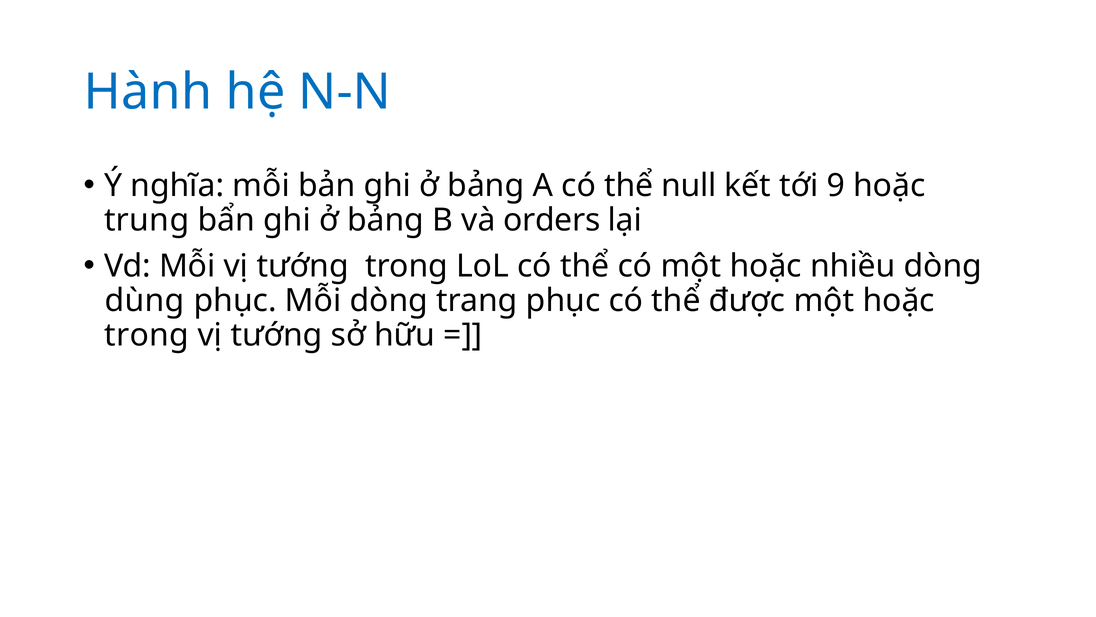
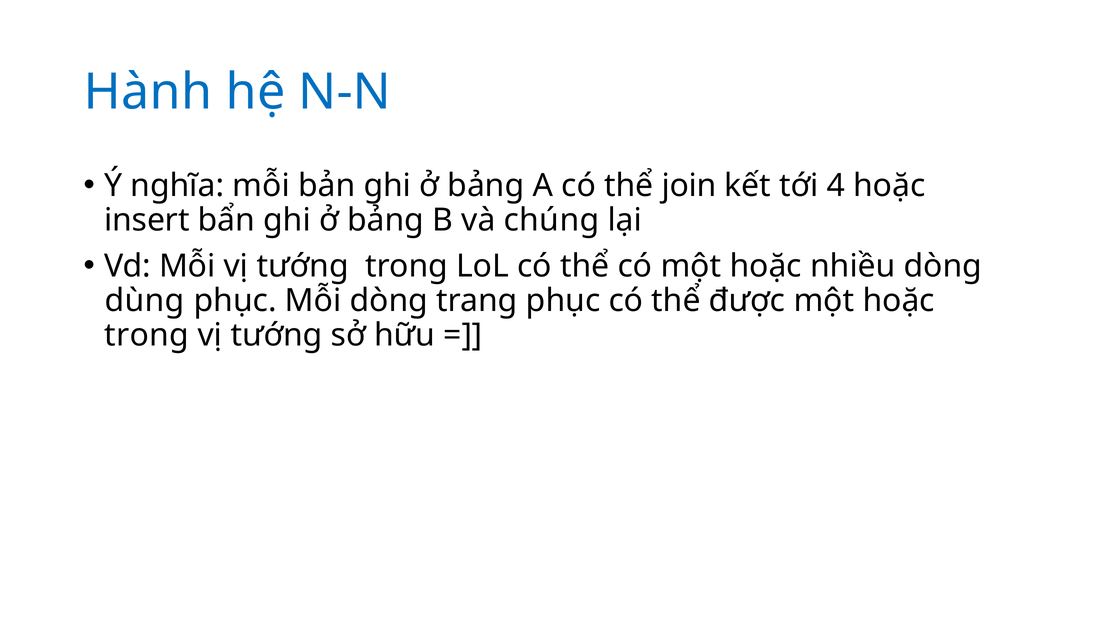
null: null -> join (689, 185)
9: 9 -> 4 (836, 185)
trung: trung -> insert (147, 220)
orders: orders -> chúng (551, 220)
